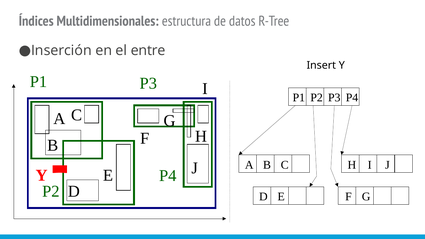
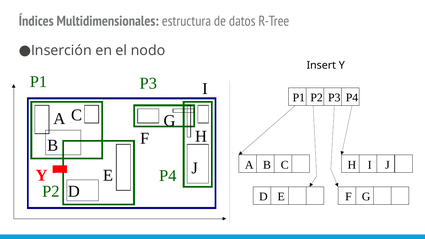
entre: entre -> nodo (148, 50)
